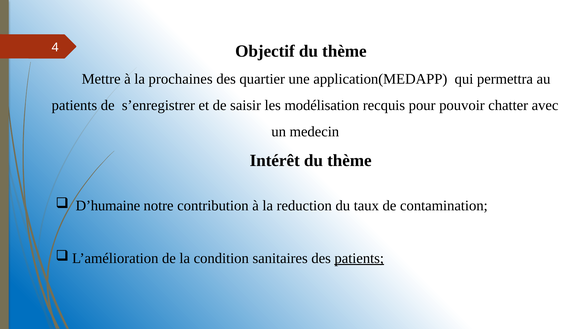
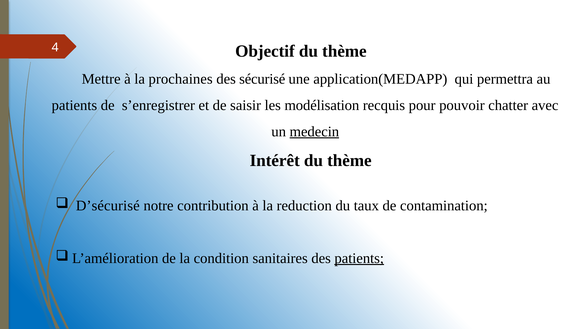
quartier: quartier -> sécurisé (262, 79)
medecin underline: none -> present (314, 132)
D’humaine: D’humaine -> D’sécurisé (108, 206)
